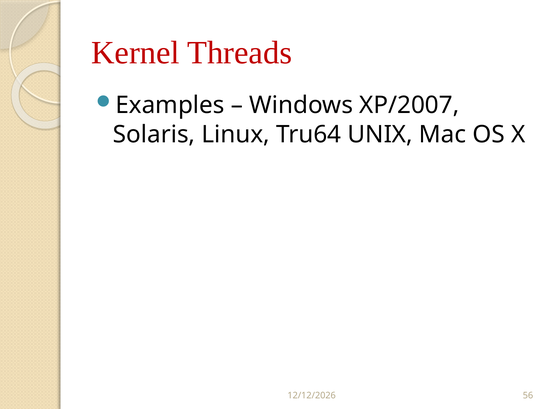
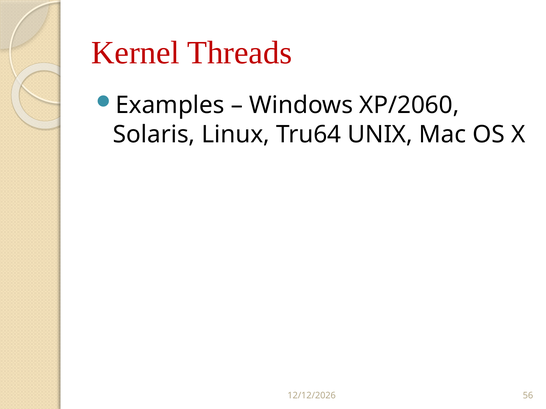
XP/2007: XP/2007 -> XP/2060 (409, 105)
